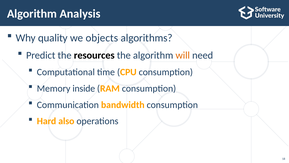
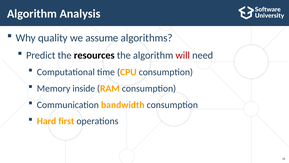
objects: objects -> assume (102, 38)
will colour: orange -> red (183, 55)
also: also -> first (66, 121)
